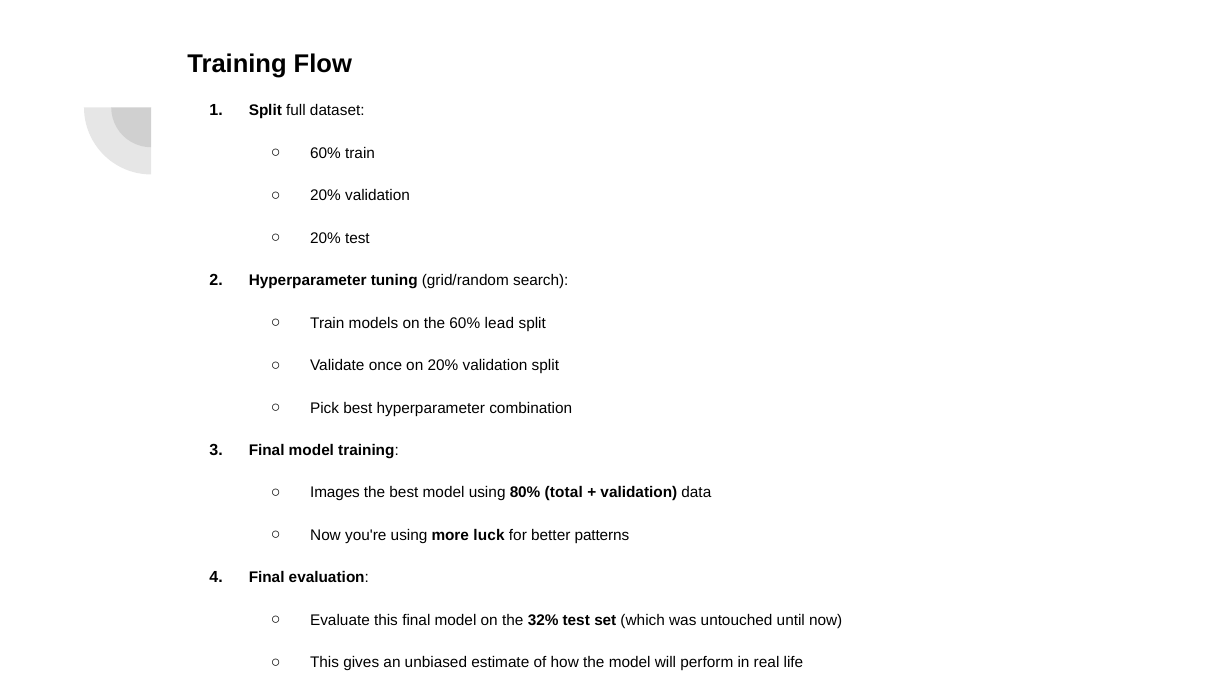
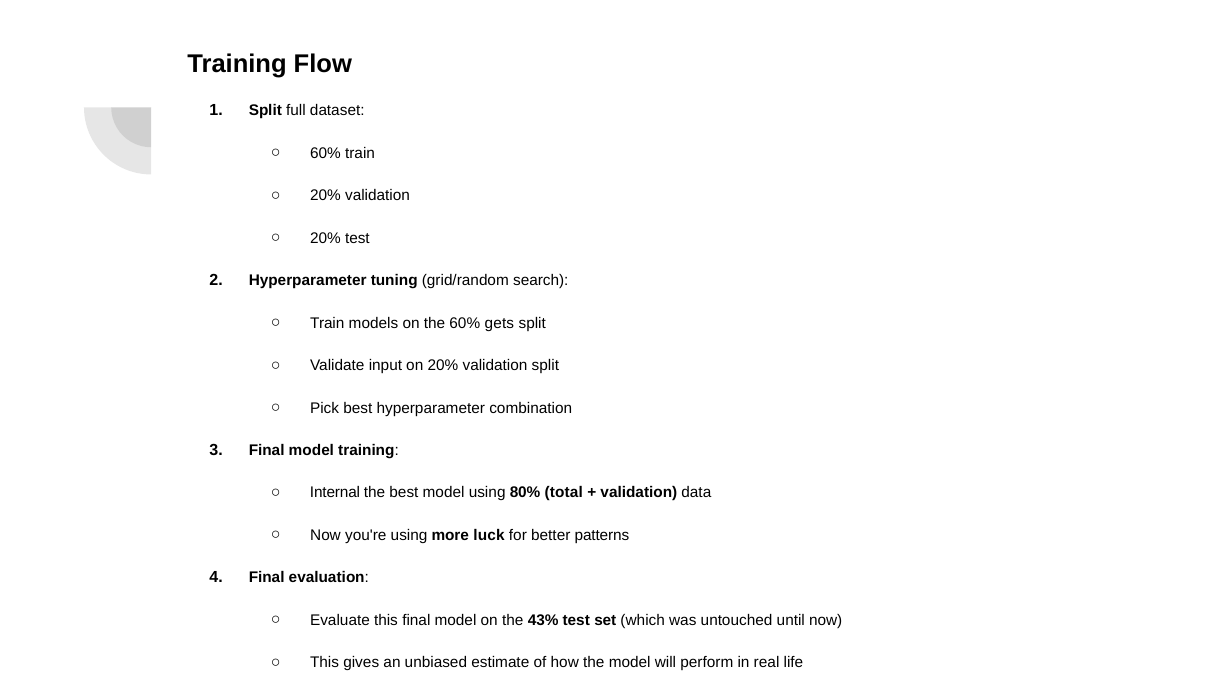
lead: lead -> gets (499, 323)
once: once -> input (385, 365)
Images: Images -> Internal (335, 493)
32%: 32% -> 43% (543, 620)
